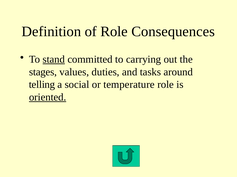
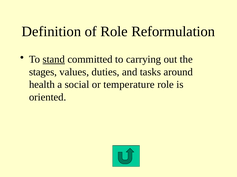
Consequences: Consequences -> Reformulation (173, 32)
telling: telling -> health (42, 85)
oriented underline: present -> none (48, 98)
